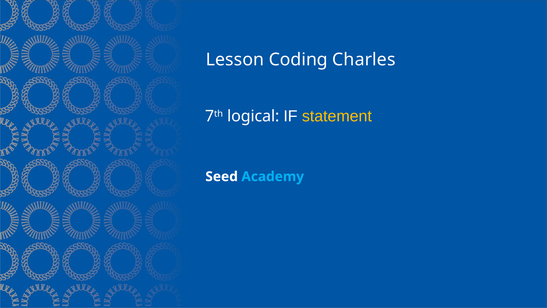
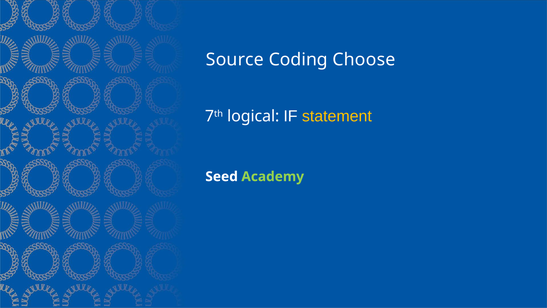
Lesson: Lesson -> Source (235, 60)
Charles: Charles -> Choose (364, 60)
Academy colour: light blue -> light green (273, 176)
